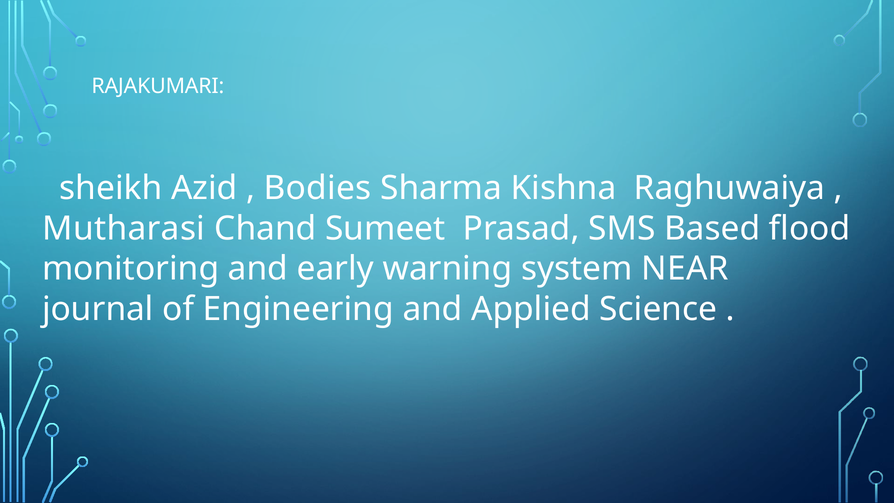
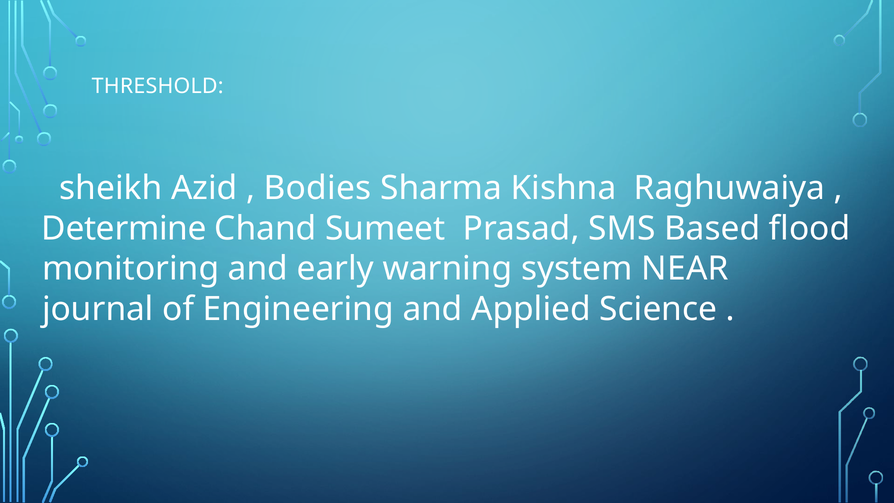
RAJAKUMARI: RAJAKUMARI -> THRESHOLD (158, 86)
Mutharasi: Mutharasi -> Determine (124, 229)
